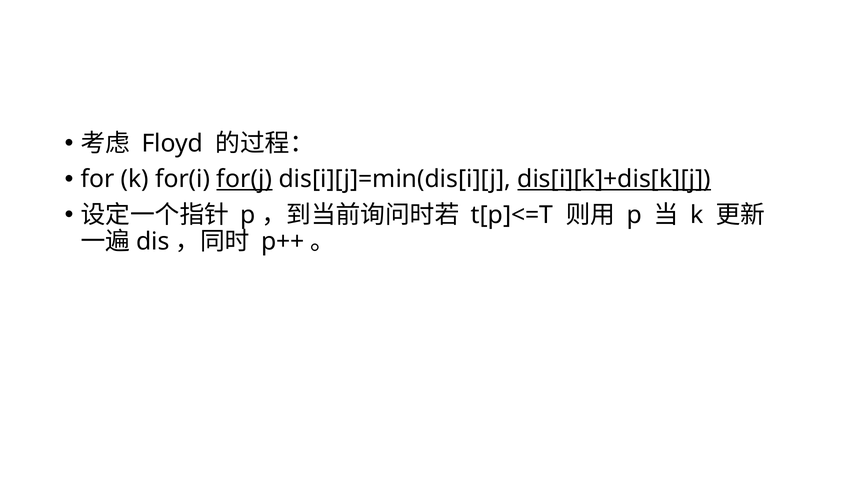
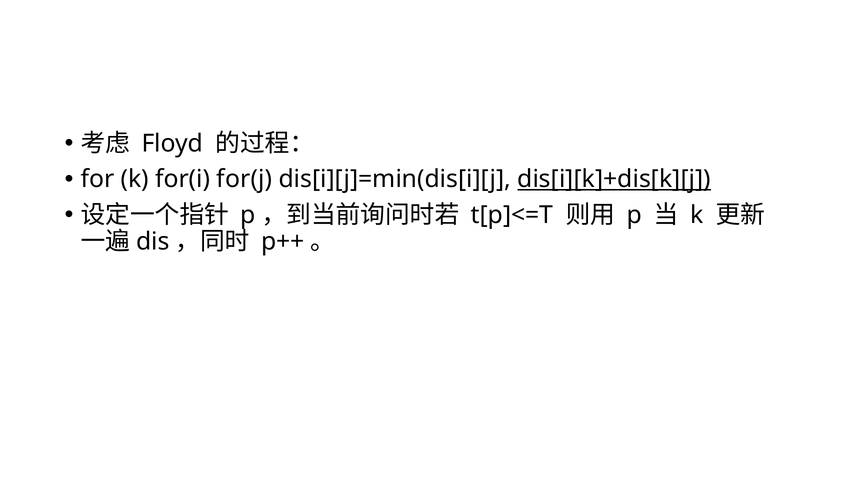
for(j underline: present -> none (244, 179)
